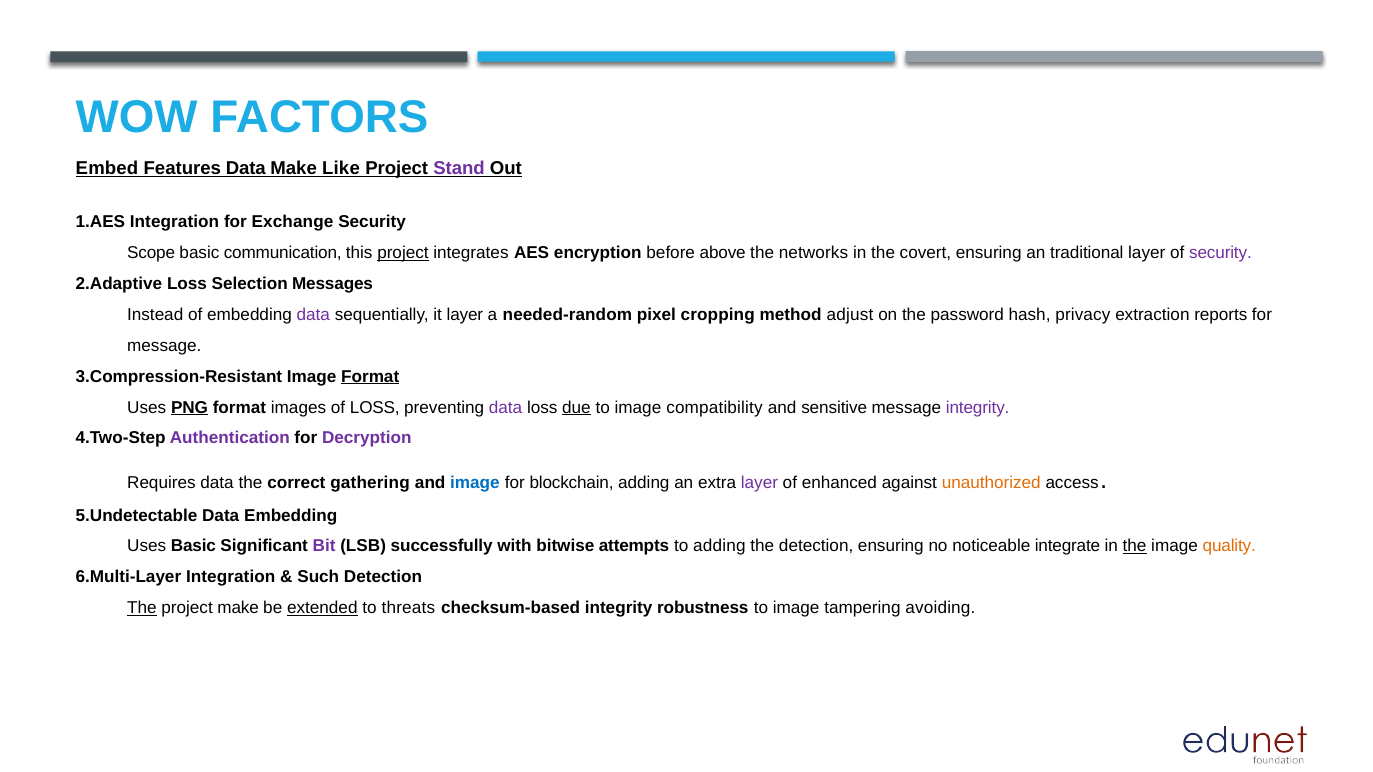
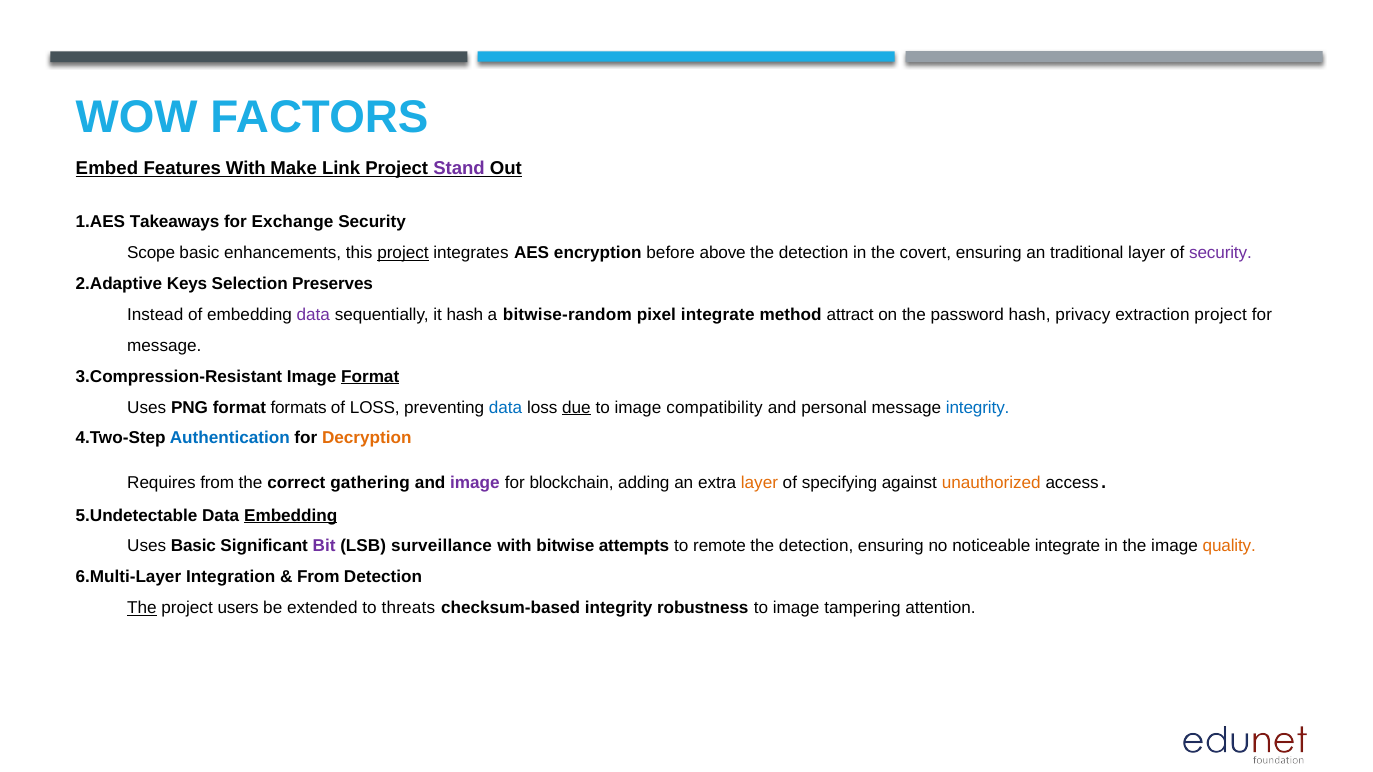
Features Data: Data -> With (246, 168)
Like: Like -> Link (341, 168)
Integration: Integration -> Takeaways (175, 222)
communication: communication -> enhancements (283, 253)
networks: networks -> detection (814, 253)
Loss: Loss -> Keys (187, 284)
Messages: Messages -> Preserves (333, 284)
it layer: layer -> hash (465, 315)
needed-random: needed-random -> bitwise-random (567, 315)
pixel cropping: cropping -> integrate (718, 315)
adjust: adjust -> attract (850, 315)
extraction reports: reports -> project (1221, 315)
PNG underline: present -> none (190, 408)
images: images -> formats (299, 408)
data colour: purple -> blue (506, 408)
sensitive: sensitive -> personal (834, 408)
integrity colour: purple -> blue (978, 408)
Authentication colour: purple -> blue (230, 438)
Decryption colour: purple -> orange (367, 438)
Requires data: data -> from (217, 483)
image colour: blue -> purple (475, 483)
layer colour: purple -> orange (759, 483)
enhanced: enhanced -> specifying (839, 483)
Embedding underline: none -> present (291, 516)
successfully: successfully -> surveillance (442, 547)
to adding: adding -> remote (720, 547)
the underline: present -> none (1135, 547)
Such: Such -> From (318, 577)
project make: make -> users (238, 608)
extended underline: present -> none (322, 608)
avoiding: avoiding -> attention (940, 608)
